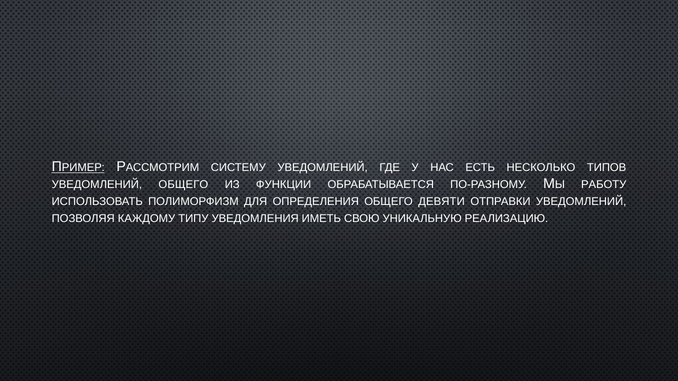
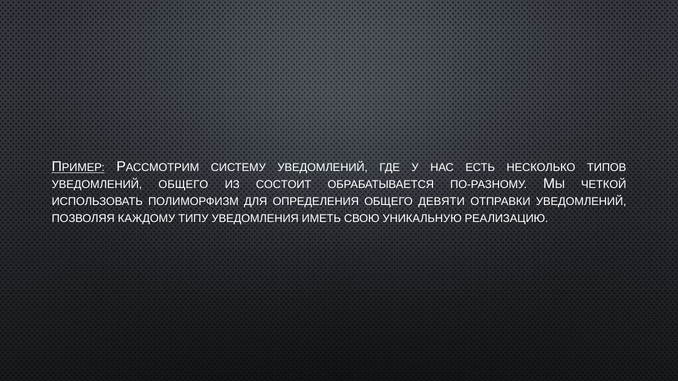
ФУНКЦИИ: ФУНКЦИИ -> СОСТОИТ (284, 185)
РАБОТУ: РАБОТУ -> ЧЕТКОЙ (604, 185)
